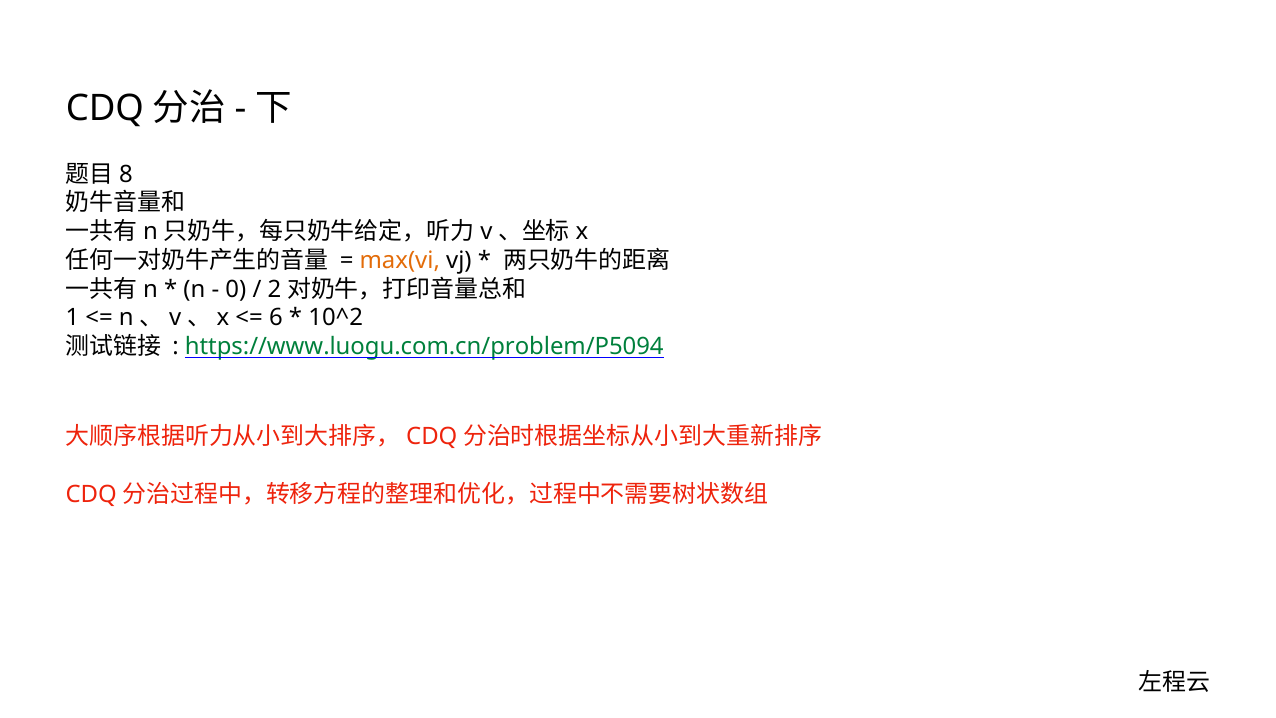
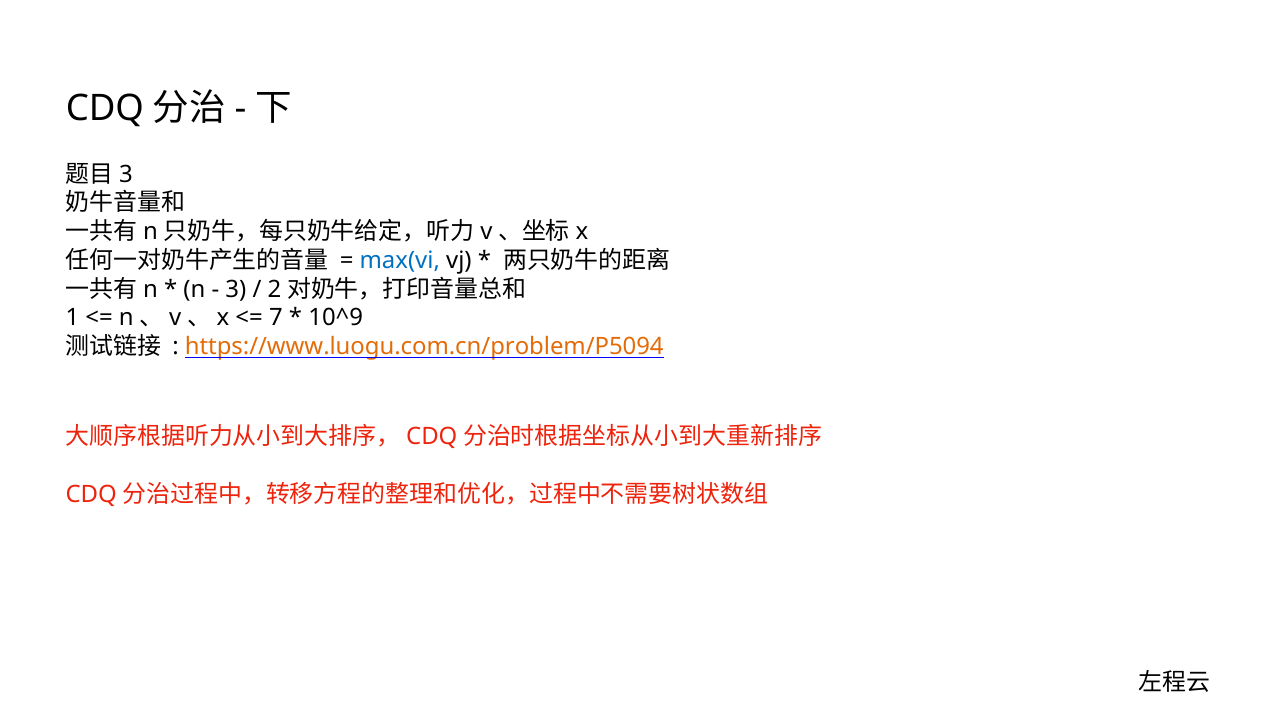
8: 8 -> 3 (126, 174)
max(vi colour: orange -> blue (400, 260)
0: 0 -> 3 (236, 289)
6: 6 -> 7 (276, 318)
10^2: 10^2 -> 10^9 (336, 318)
https://www.luogu.com.cn/problem/P5094 colour: green -> orange (424, 347)
